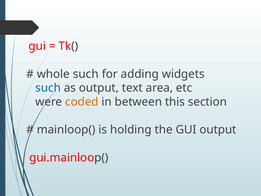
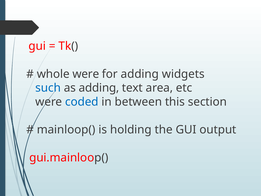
whole such: such -> were (86, 74)
as output: output -> adding (99, 88)
coded colour: orange -> blue (82, 102)
